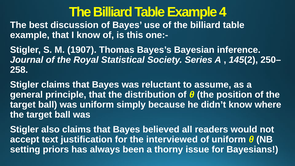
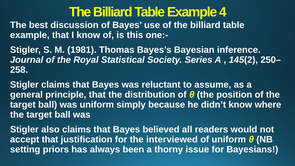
1907: 1907 -> 1981 (82, 50)
accept text: text -> that (50, 139)
